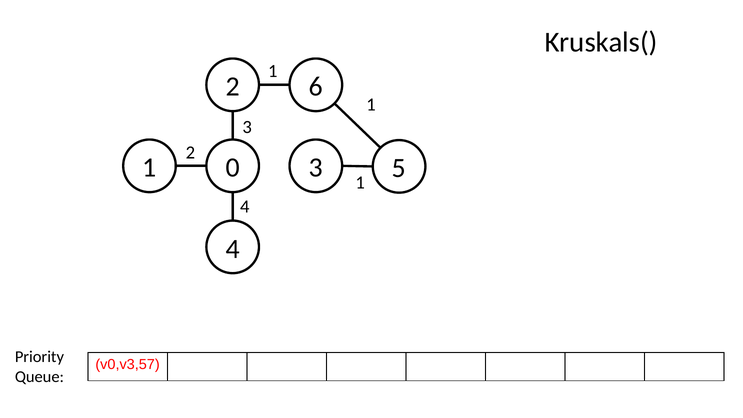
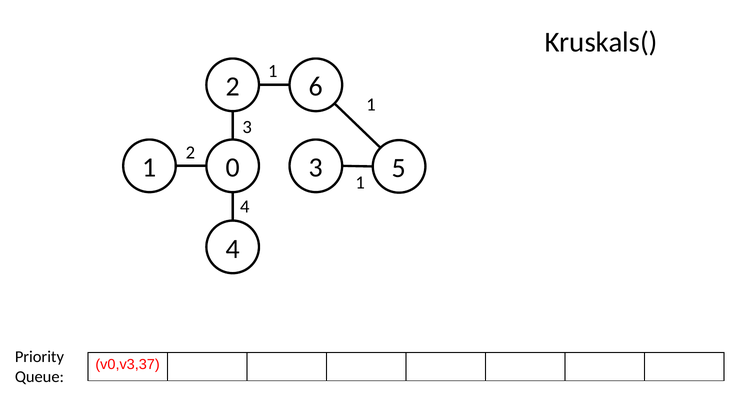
v0,v3,57: v0,v3,57 -> v0,v3,37 (128, 365)
